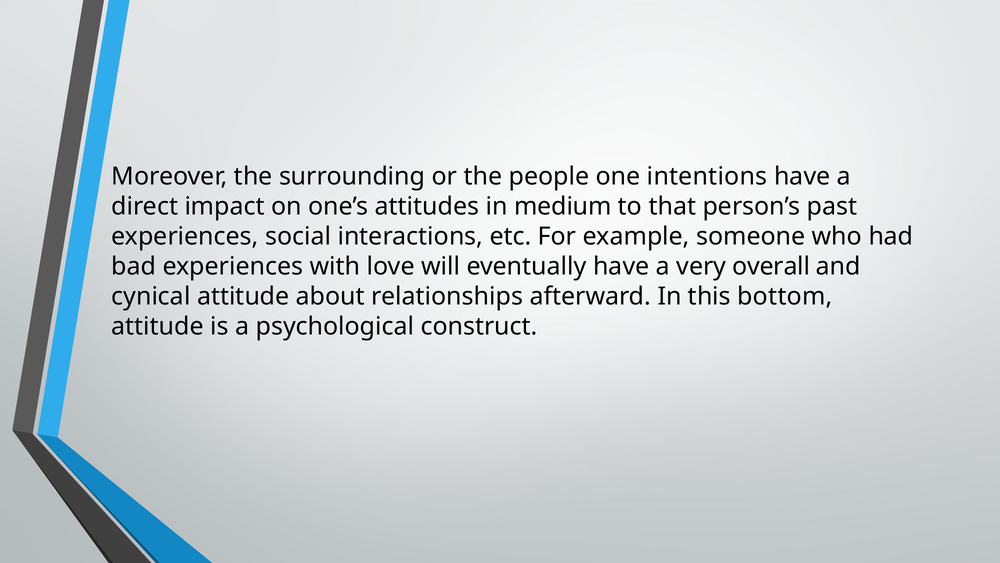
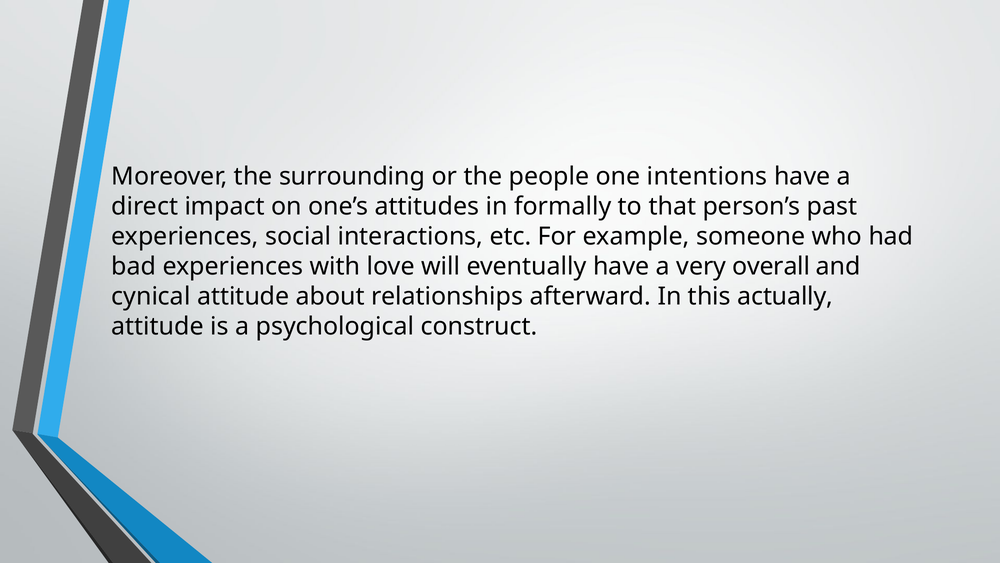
medium: medium -> formally (563, 206)
bottom: bottom -> actually (785, 296)
